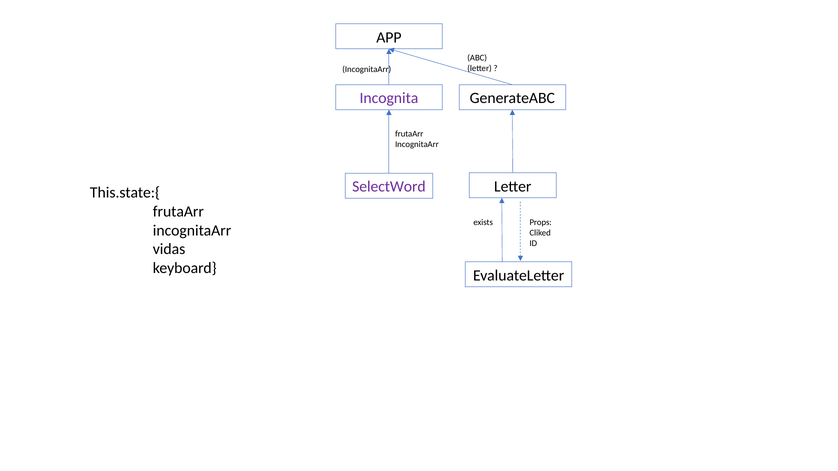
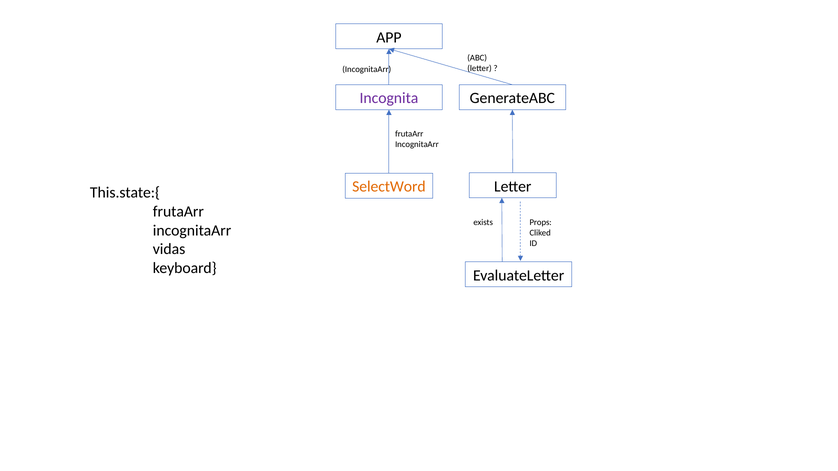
SelectWord colour: purple -> orange (389, 187)
